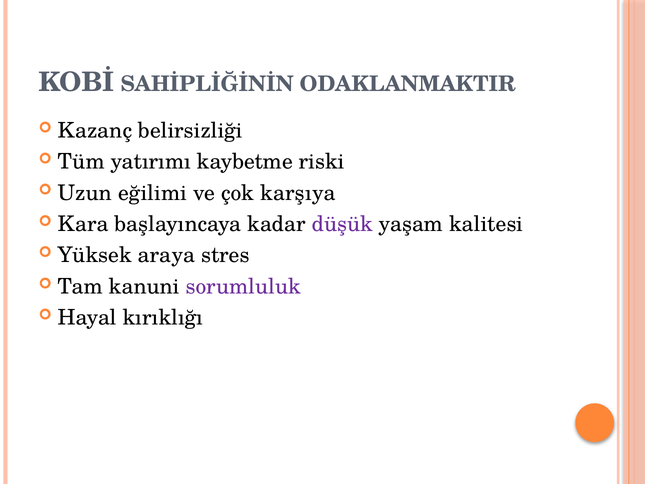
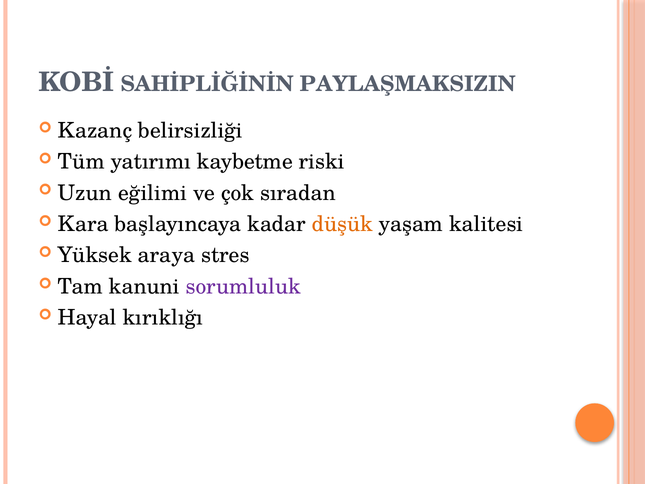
ODAKLANMAKTIR: ODAKLANMAKTIR -> PAYLAŞMAKSIZIN (408, 84)
karşıya: karşıya -> sıradan (298, 193)
düşük colour: purple -> orange (342, 224)
